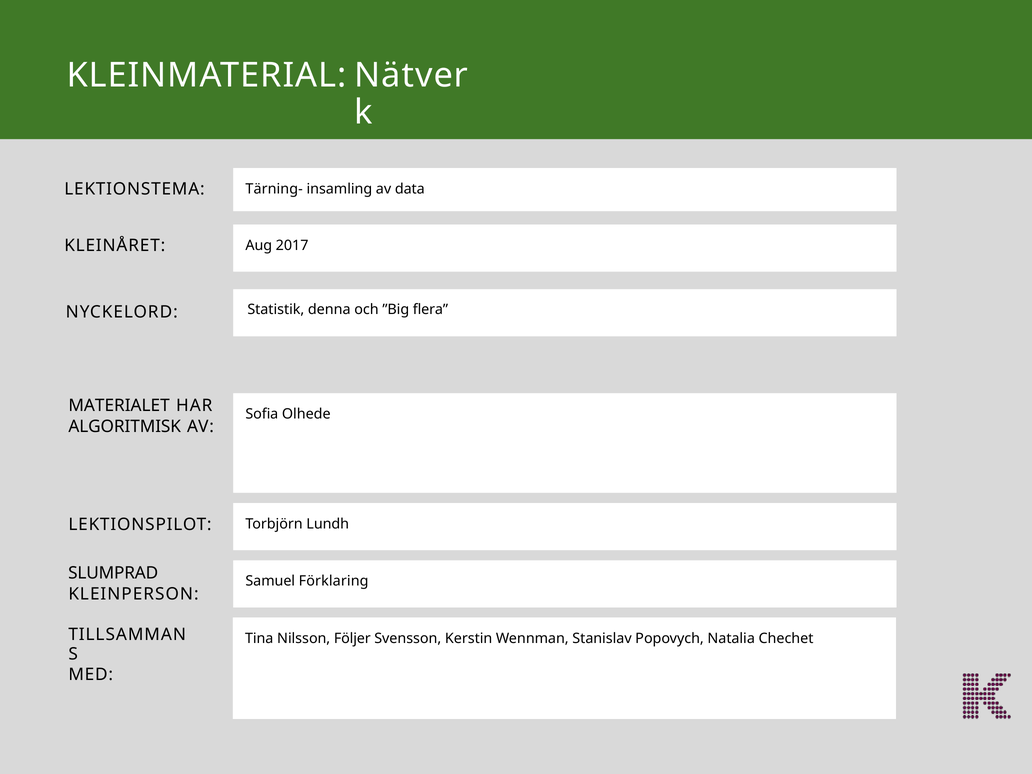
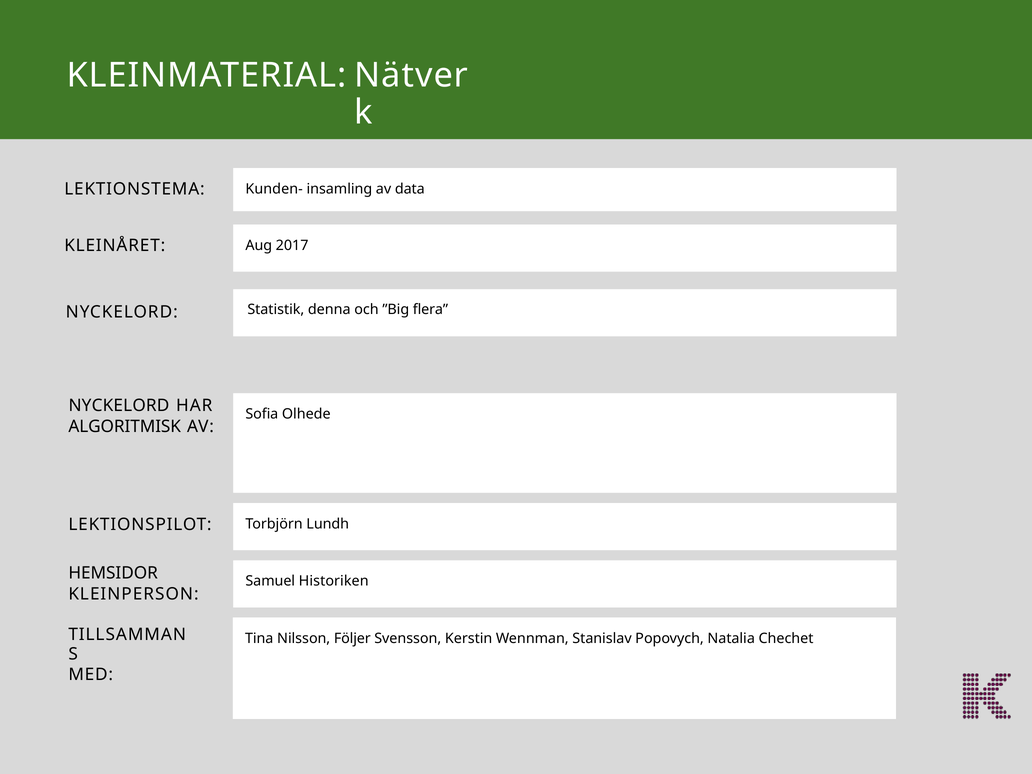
Tärning-: Tärning- -> Kunden- (274, 189)
MATERIALET: MATERIALET -> NYCKELORD (119, 406)
SLUMPRAD: SLUMPRAD -> HEMSIDOR (113, 573)
Förklaring: Förklaring -> Historiken (334, 581)
